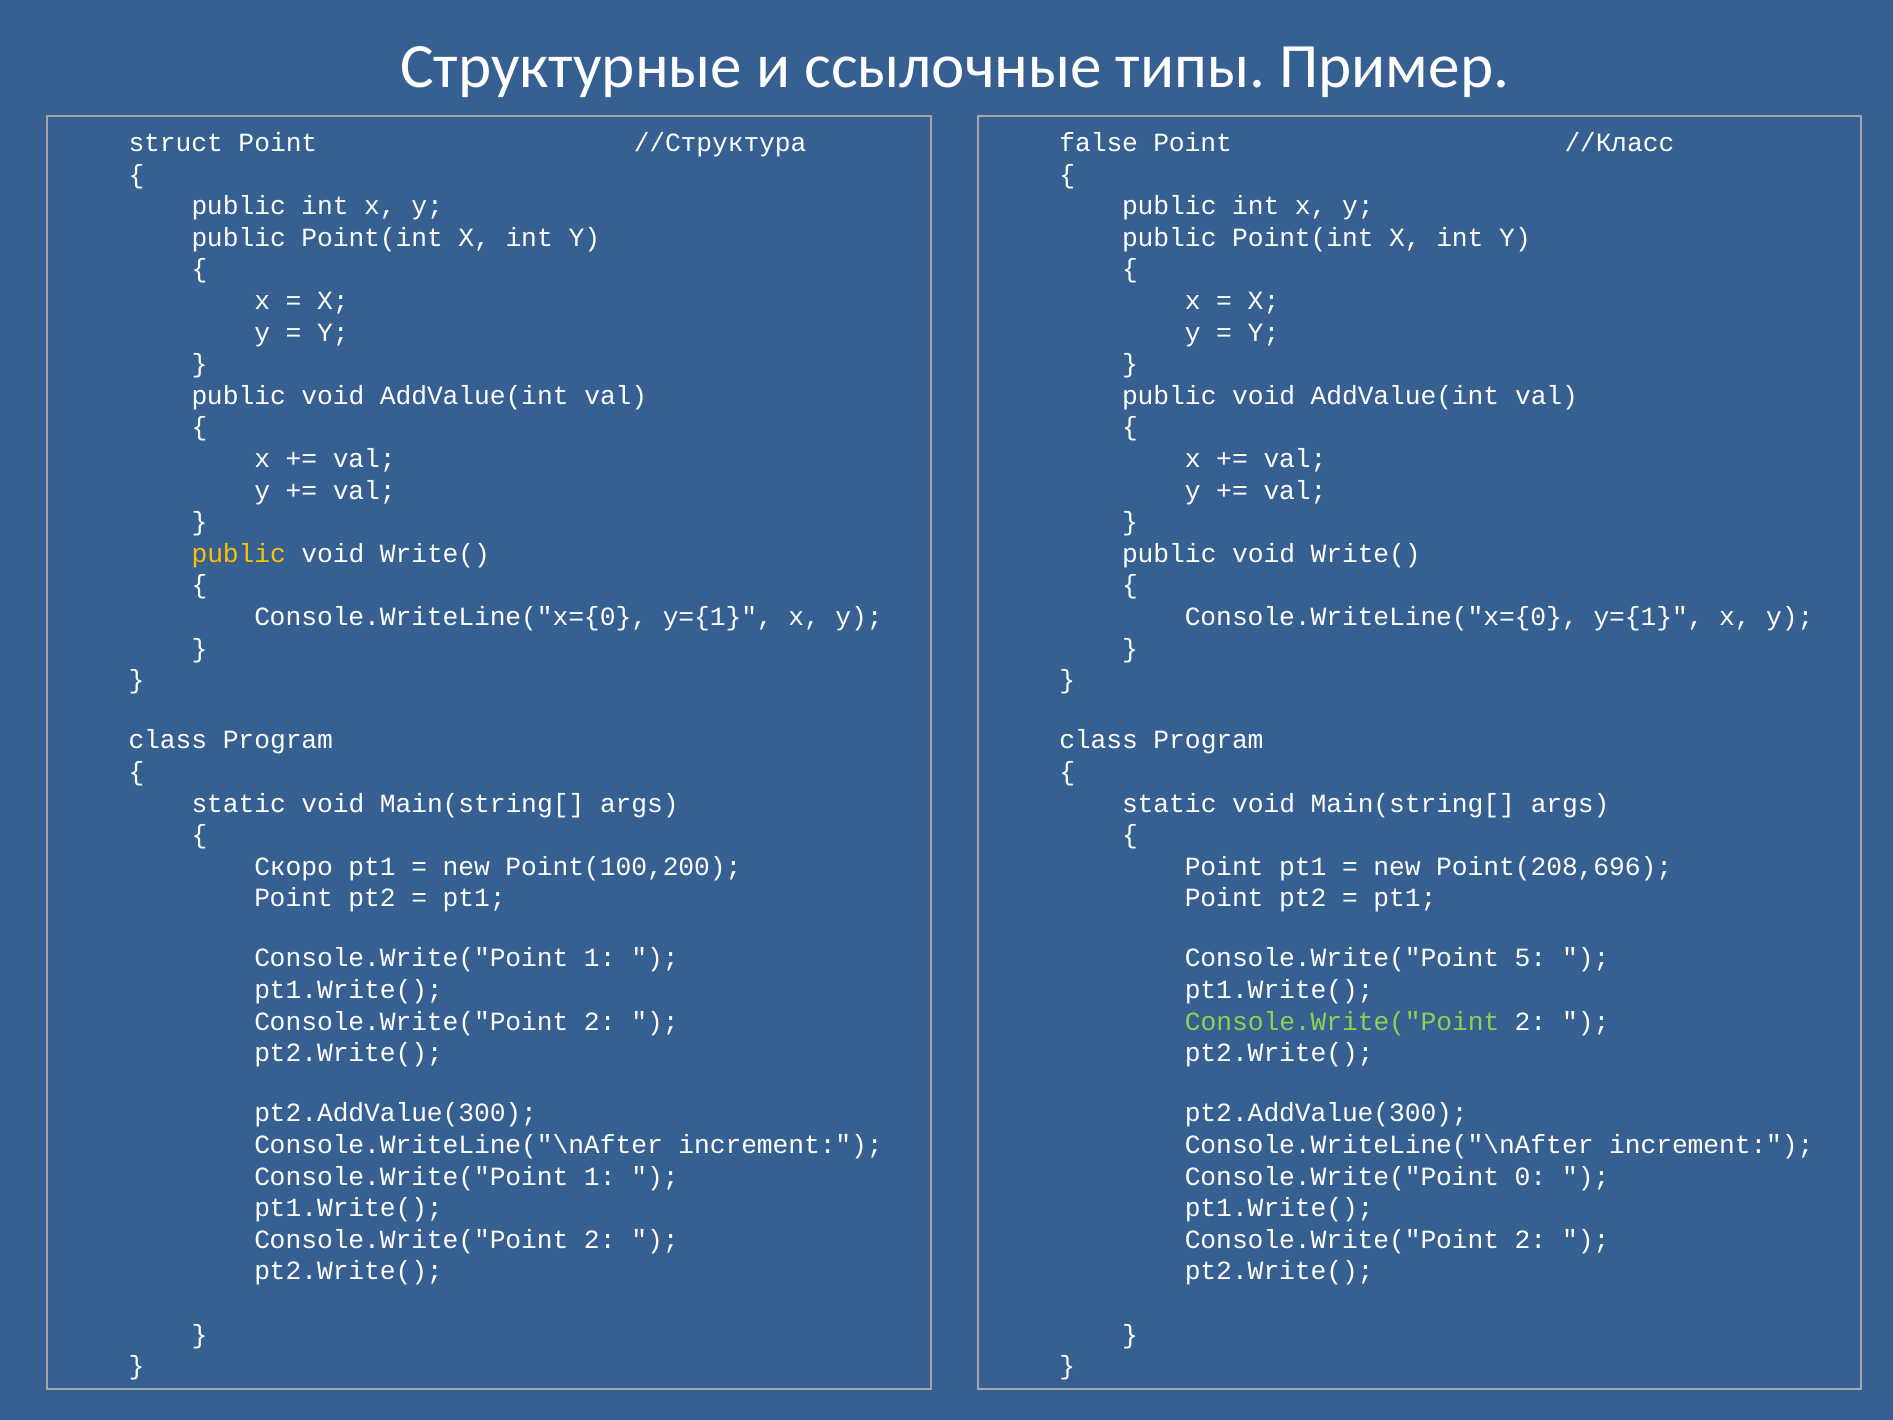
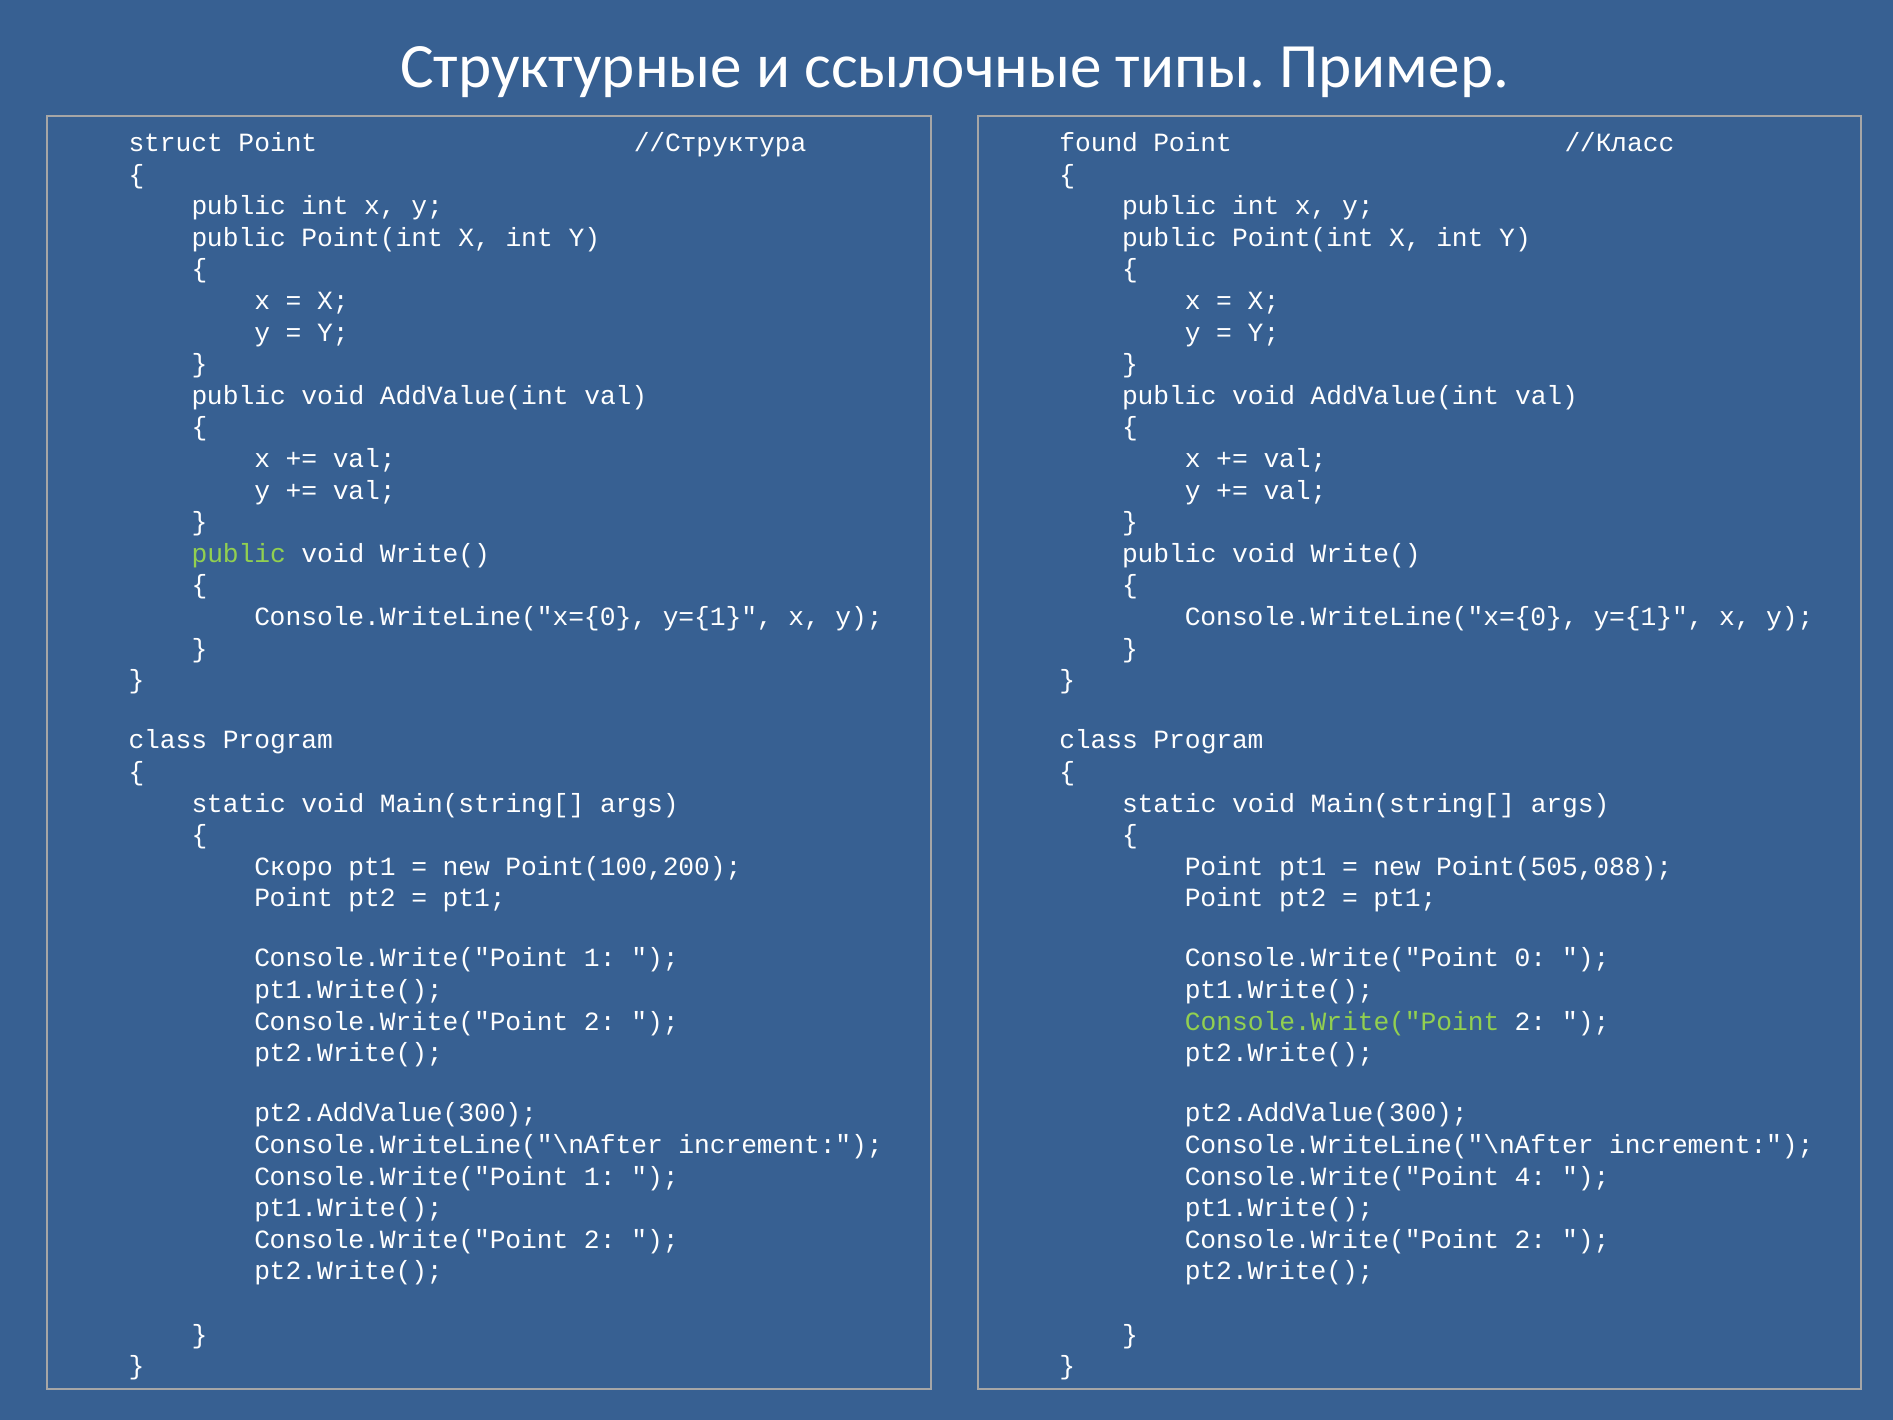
false: false -> found (1099, 143)
public colour: yellow -> light green (239, 554)
Point(208,696: Point(208,696 -> Point(505,088 (1554, 866)
5: 5 -> 0 (1530, 958)
0: 0 -> 4 (1530, 1176)
